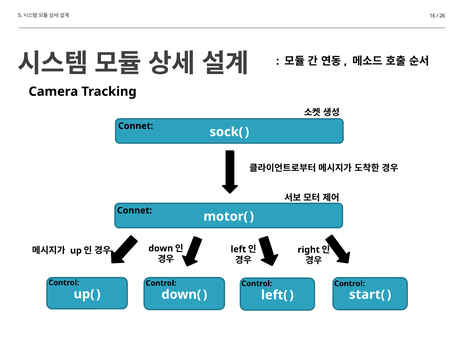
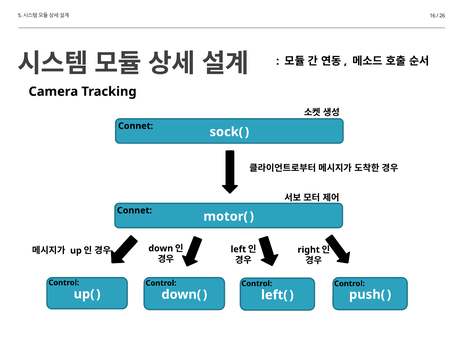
start(: start( -> push( (367, 295)
